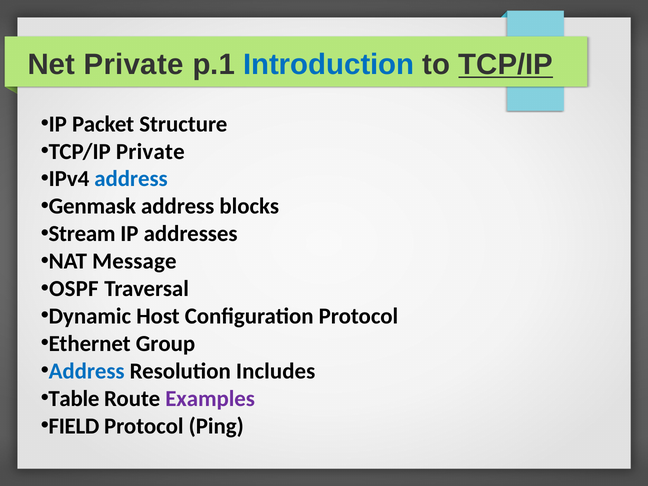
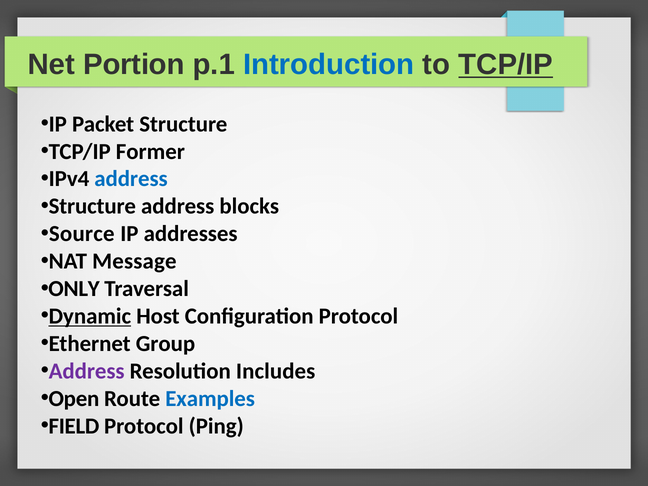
Net Private: Private -> Portion (134, 65)
TCP/IP Private: Private -> Former (150, 151)
Genmask: Genmask -> Structure (92, 206)
Stream: Stream -> Source (82, 234)
OSPF: OSPF -> ONLY (74, 289)
Dynamic underline: none -> present (90, 316)
Address colour: blue -> purple (87, 371)
Table: Table -> Open (74, 398)
Examples colour: purple -> blue (210, 398)
